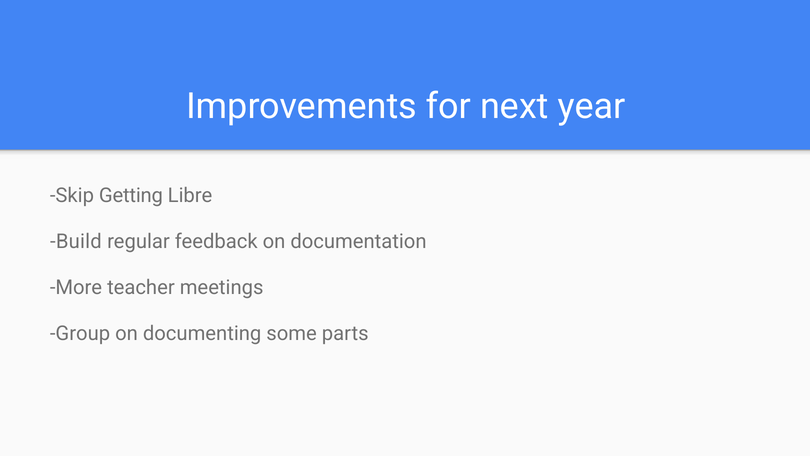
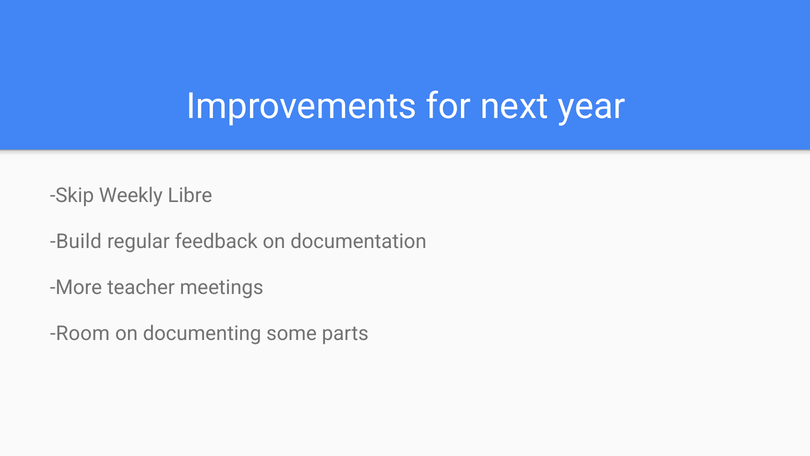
Getting: Getting -> Weekly (131, 195)
Group: Group -> Room (80, 333)
